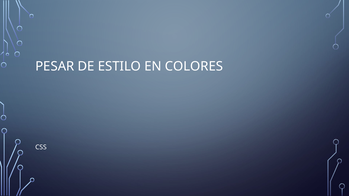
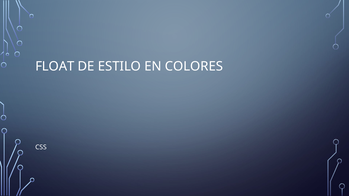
PESAR: PESAR -> FLOAT (55, 66)
